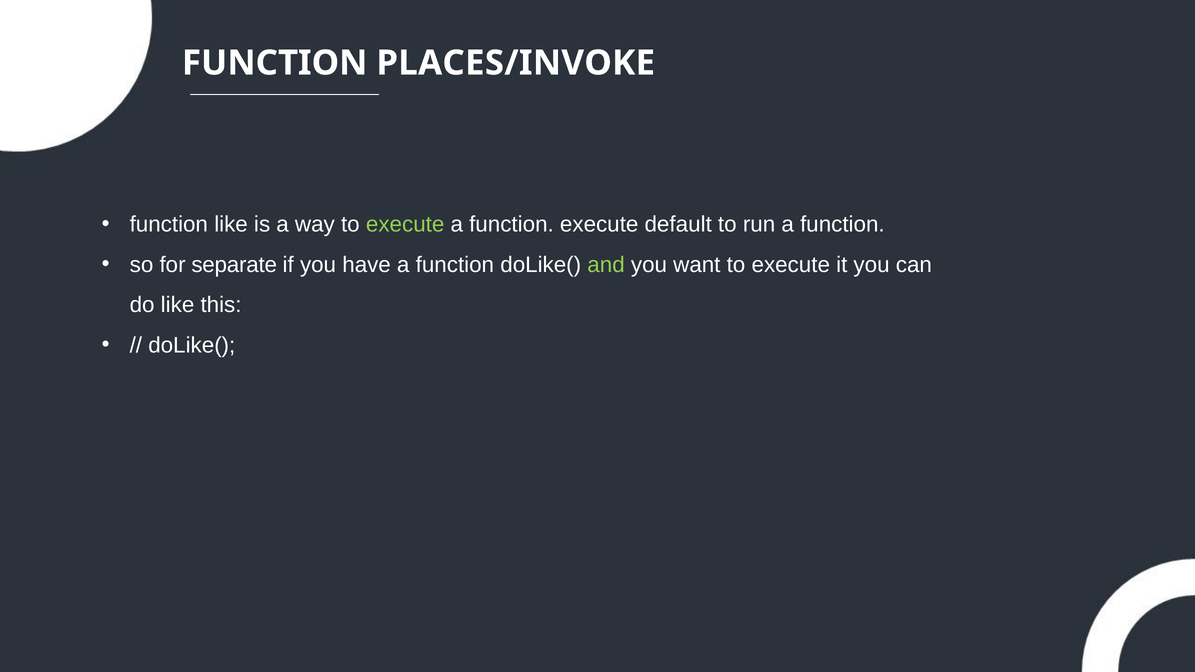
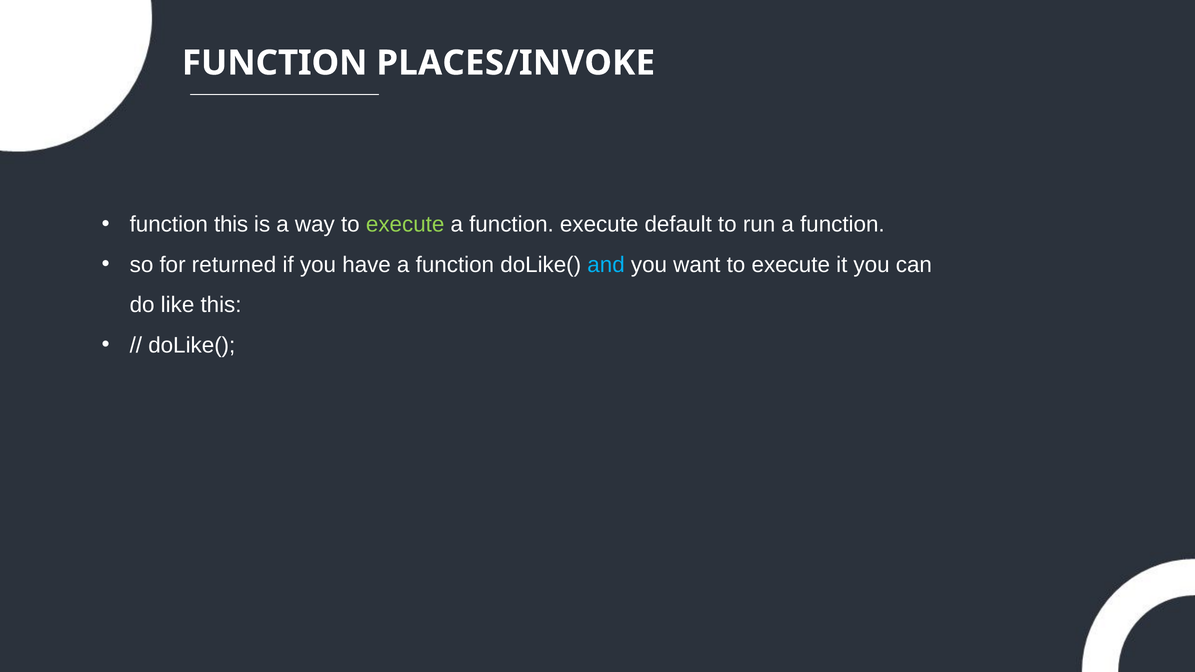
function like: like -> this (231, 224)
separate: separate -> returned (234, 265)
and colour: light green -> light blue (606, 265)
